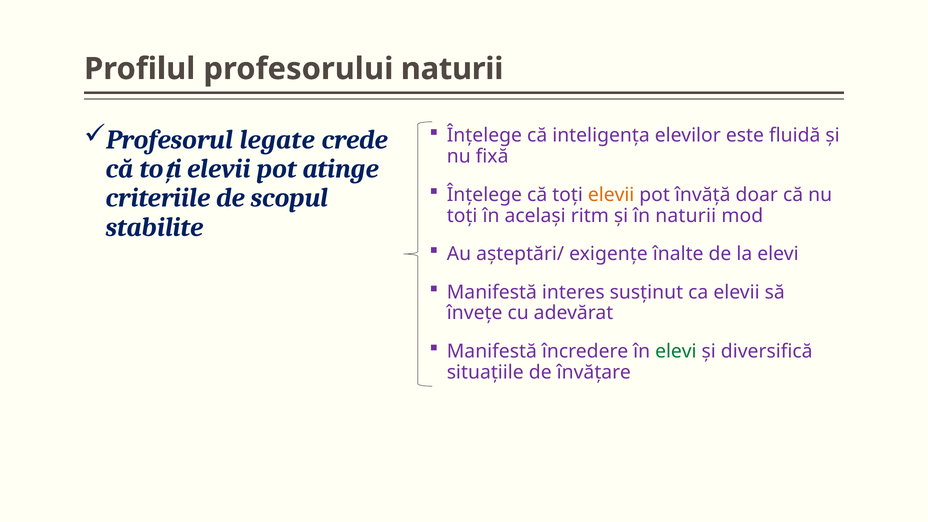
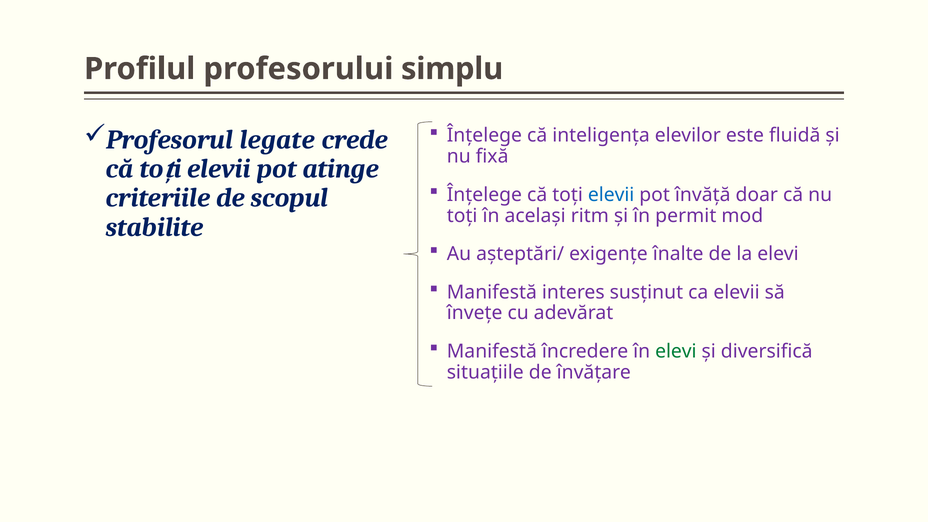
profesorului naturii: naturii -> simplu (452, 69)
elevii colour: orange -> blue (611, 195)
în naturii: naturii -> permit (686, 216)
